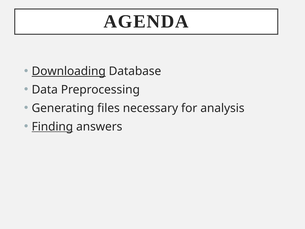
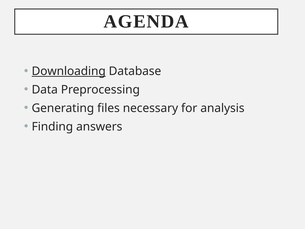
Finding underline: present -> none (52, 127)
